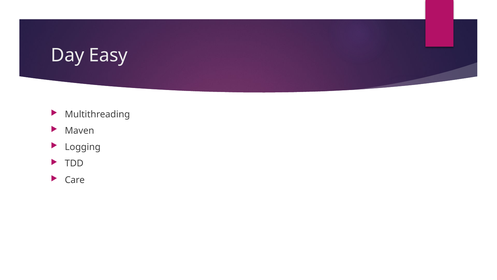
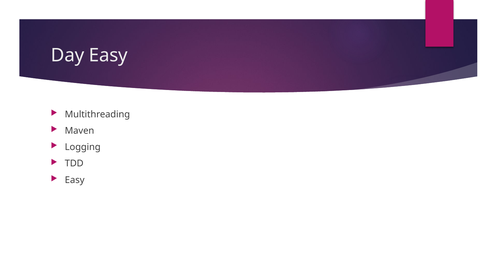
Care: Care -> Easy (75, 180)
